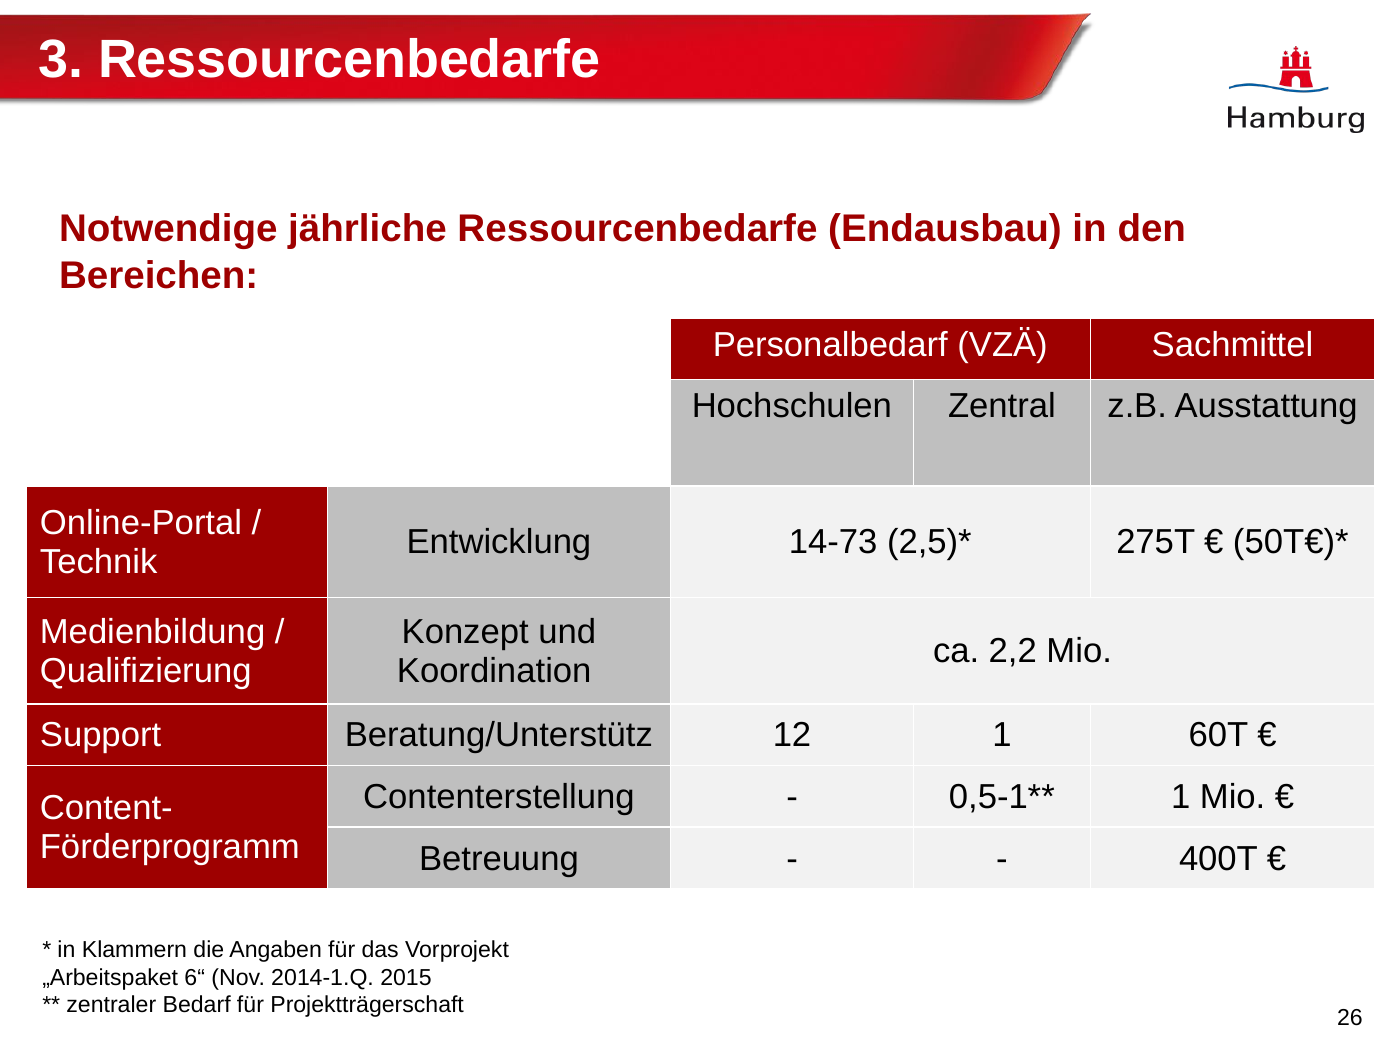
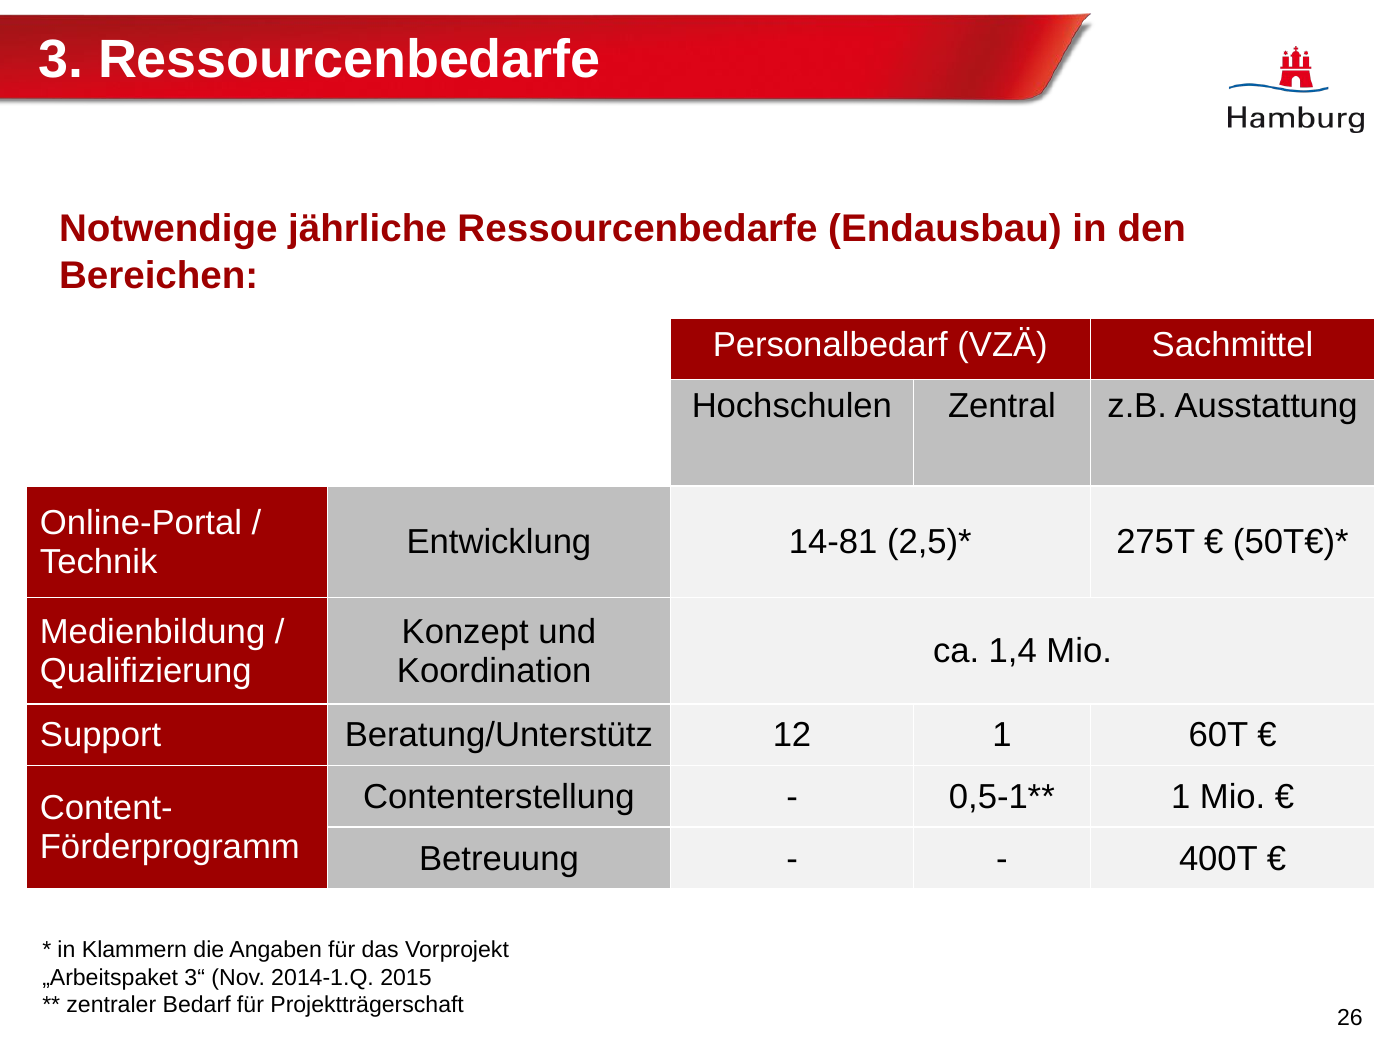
14-73: 14-73 -> 14-81 (833, 543)
2,2: 2,2 -> 1,4 (1013, 652)
6“: 6“ -> 3“ (195, 978)
